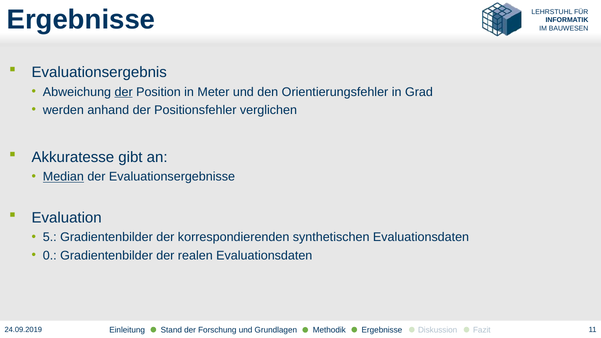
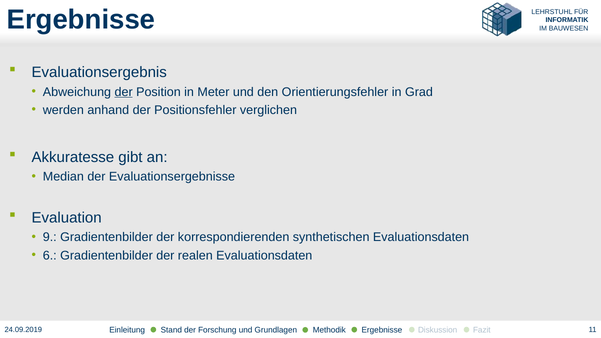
Median underline: present -> none (63, 177)
5: 5 -> 9 (50, 237)
0: 0 -> 6 (50, 256)
